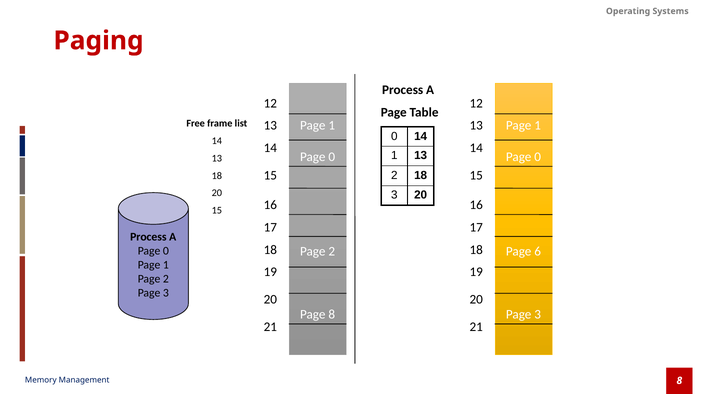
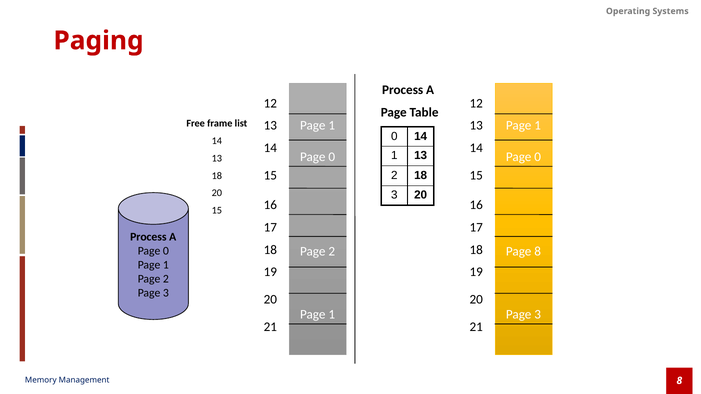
Page 6: 6 -> 8 (538, 252)
8: 8 -> 1 (332, 315)
